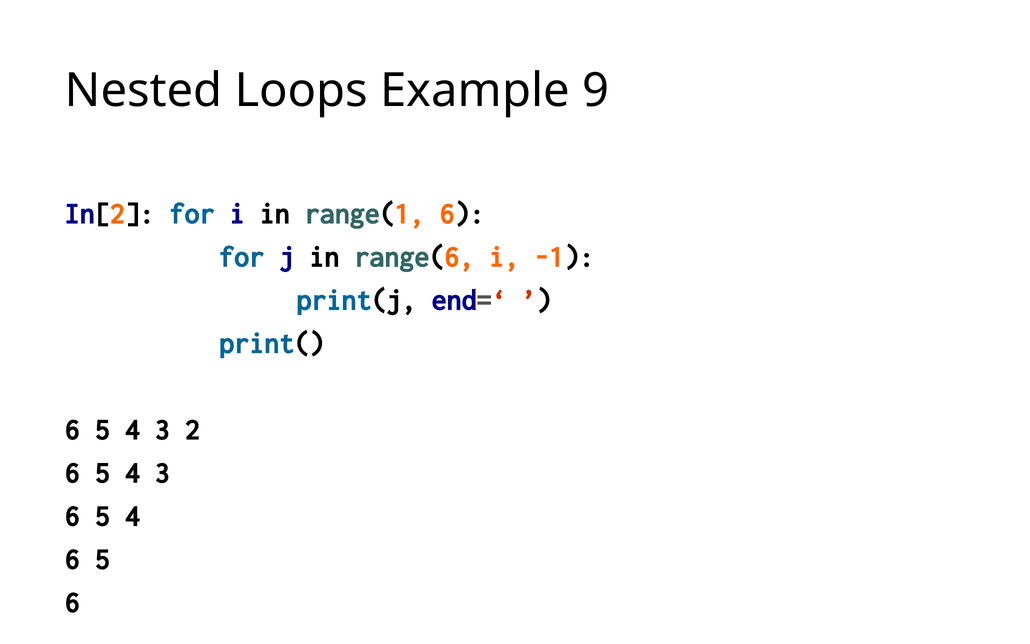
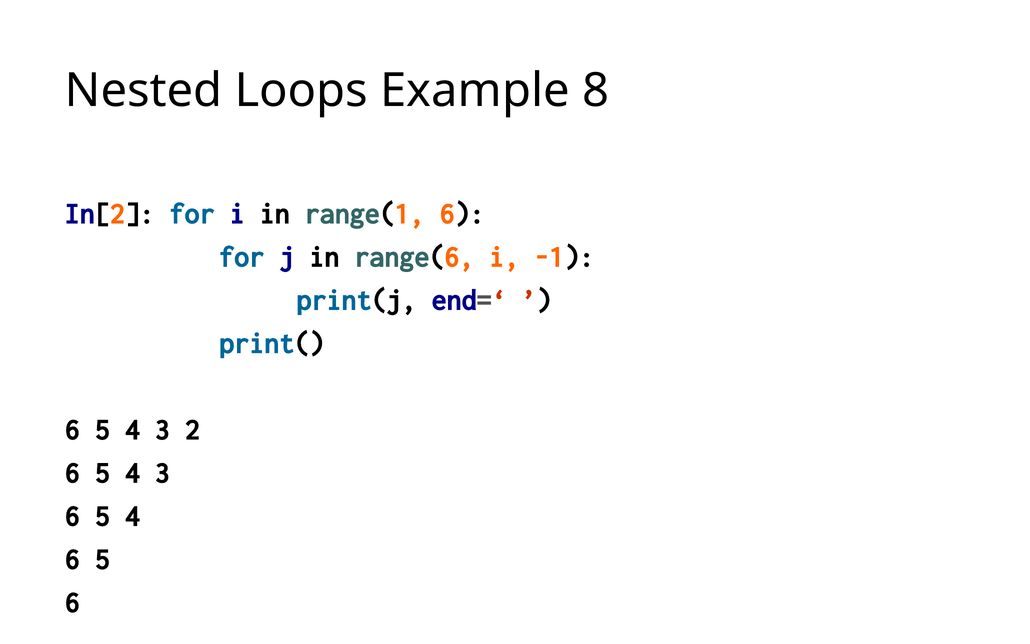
9: 9 -> 8 (596, 91)
